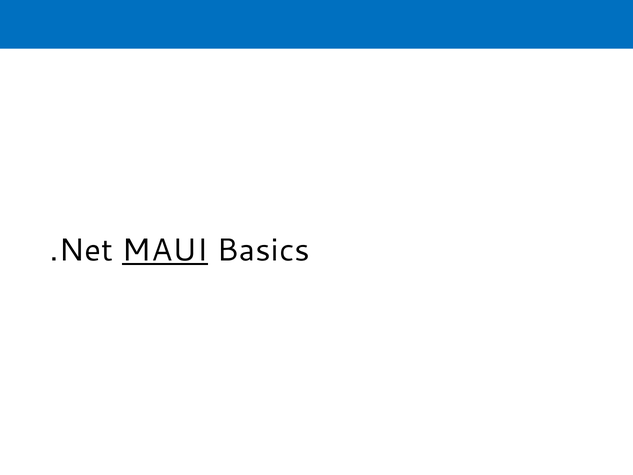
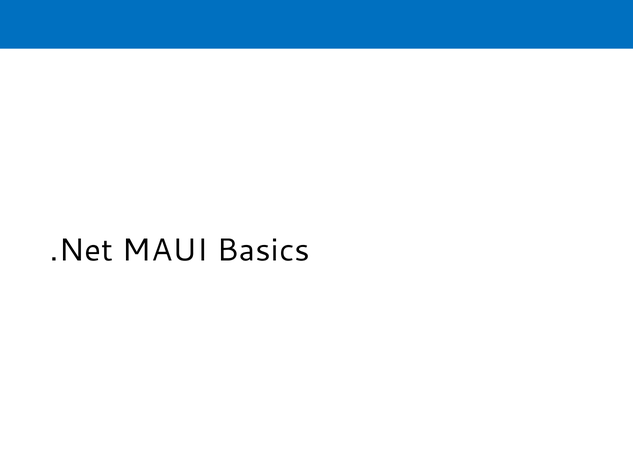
MAUI underline: present -> none (165, 250)
